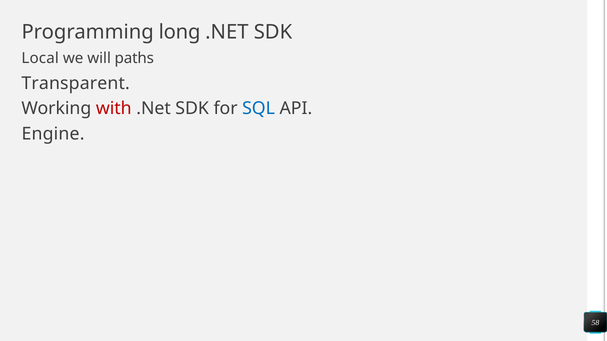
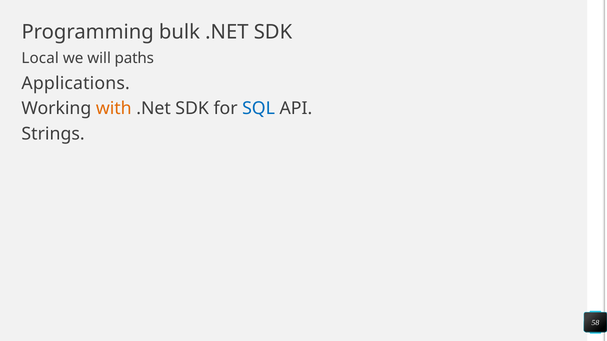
long: long -> bulk (179, 32)
Transparent: Transparent -> Applications (76, 83)
with colour: red -> orange (114, 109)
Engine: Engine -> Strings (53, 134)
